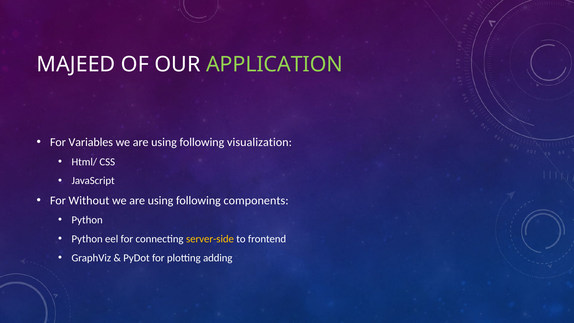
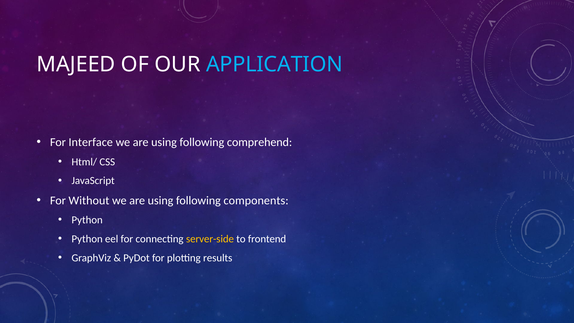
APPLICATION colour: light green -> light blue (274, 64)
Variables: Variables -> Interface (91, 142)
visualization: visualization -> comprehend (260, 142)
adding: adding -> results (218, 258)
